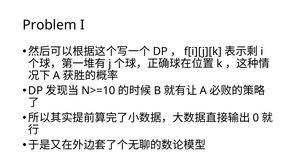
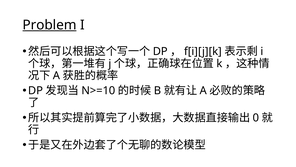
Problem underline: none -> present (50, 25)
